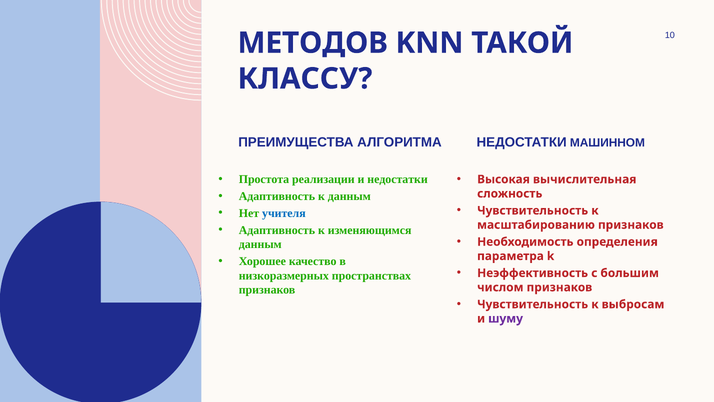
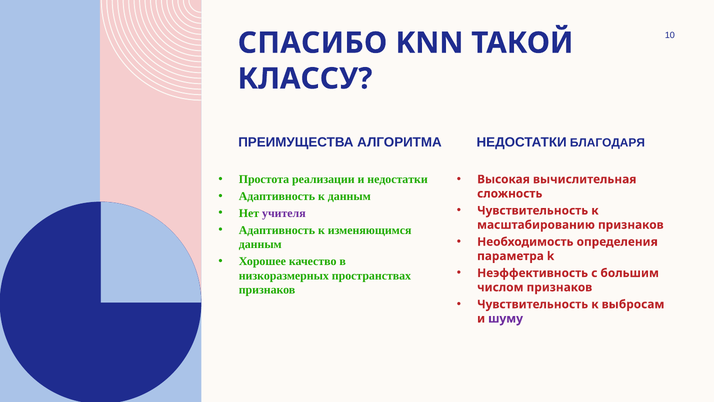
МЕТОДОВ: МЕТОДОВ -> СПАСИБО (312, 43)
МАШИННОМ: МАШИННОМ -> БЛАГОДАРЯ (607, 143)
учителя colour: blue -> purple (284, 213)
